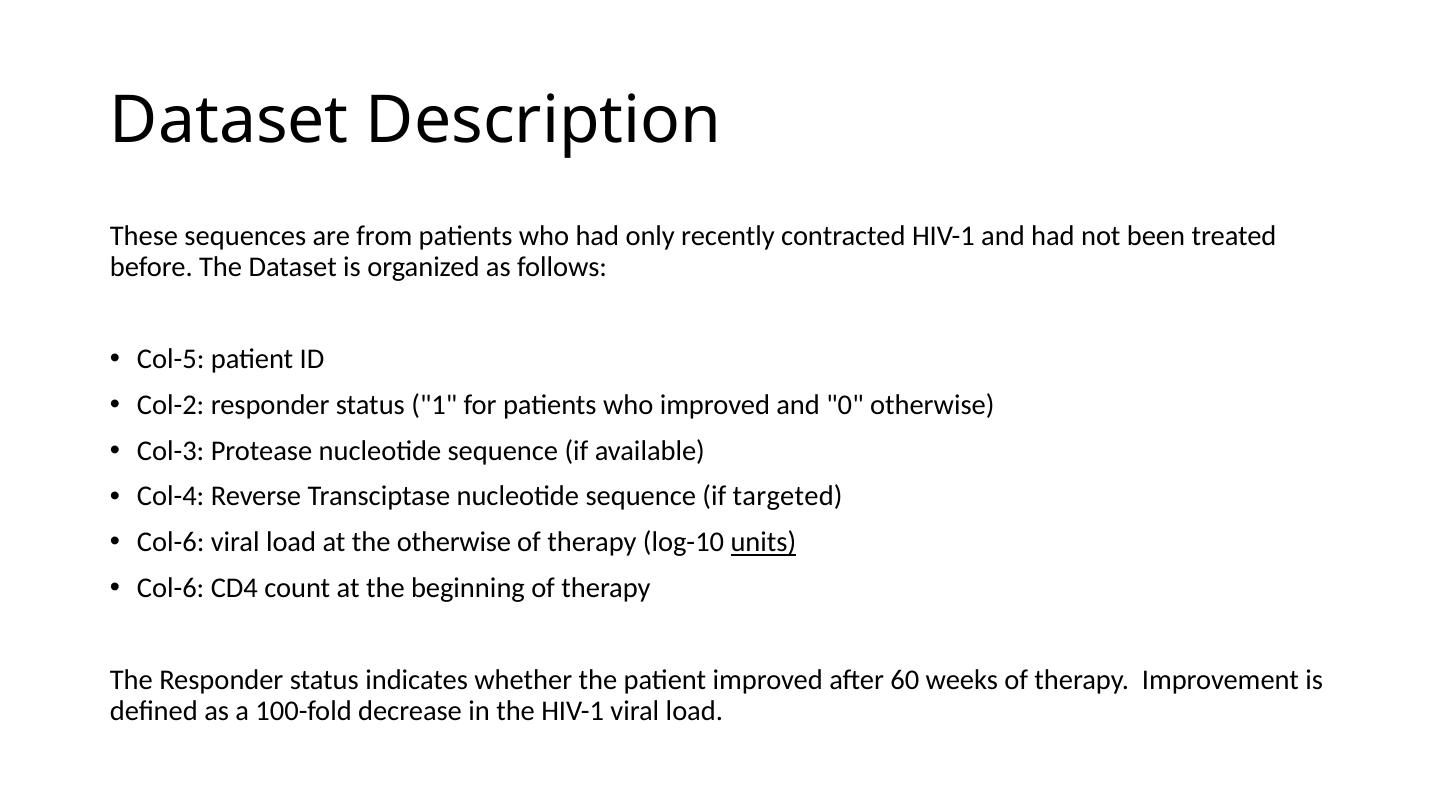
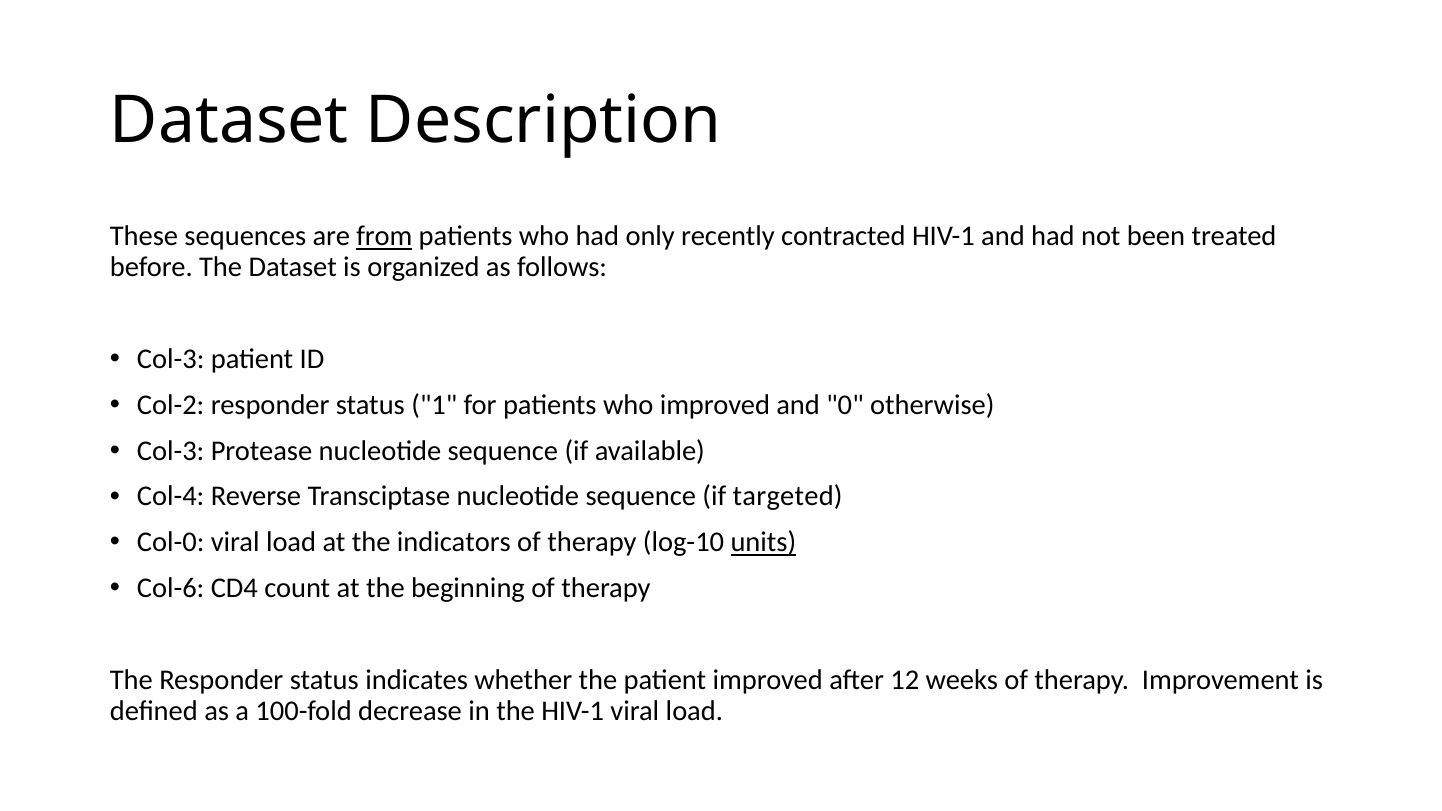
from underline: none -> present (384, 237)
Col-5: Col-5 -> Col-3 (171, 359)
Col-6: Col-6 -> Col-0 (171, 542)
the otherwise: otherwise -> indicators (454, 542)
60: 60 -> 12 (905, 680)
